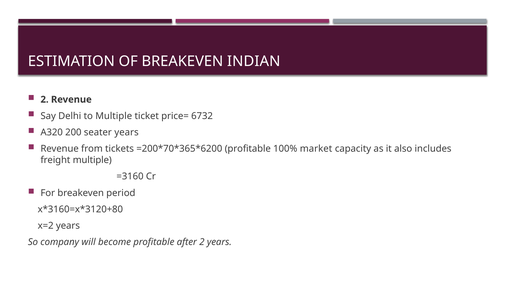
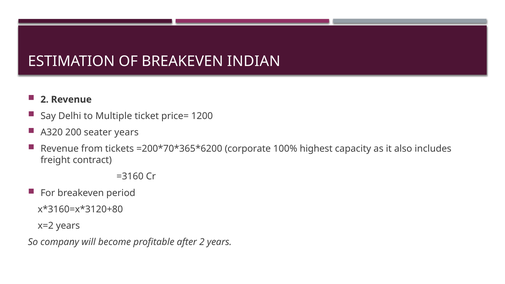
6732: 6732 -> 1200 (202, 116)
profitable: profitable -> corporate (248, 149)
market: market -> highest (316, 149)
freight multiple: multiple -> contract (92, 160)
